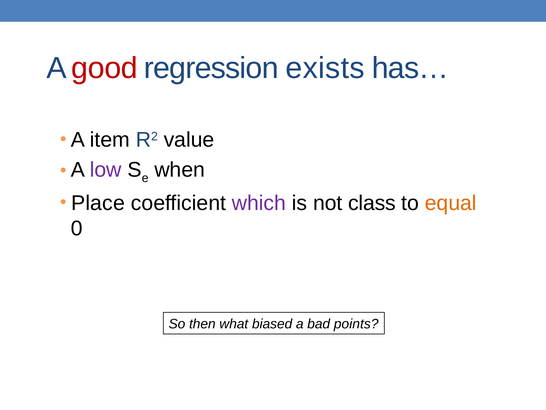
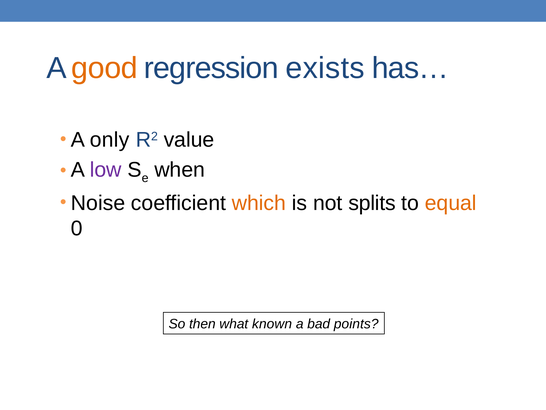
good colour: red -> orange (105, 68)
item: item -> only (110, 140)
Place: Place -> Noise (98, 203)
which colour: purple -> orange (259, 203)
class: class -> splits (372, 203)
biased: biased -> known (272, 324)
